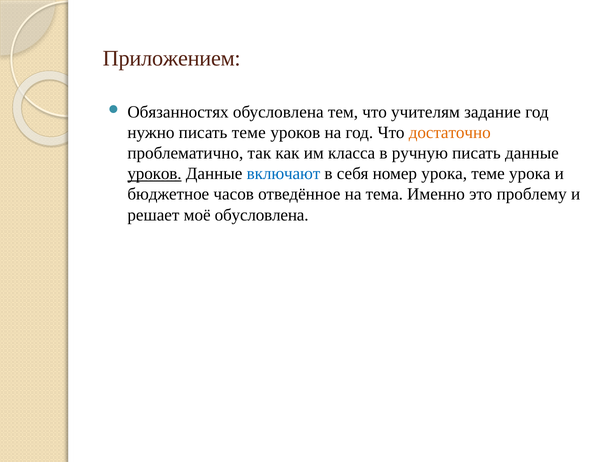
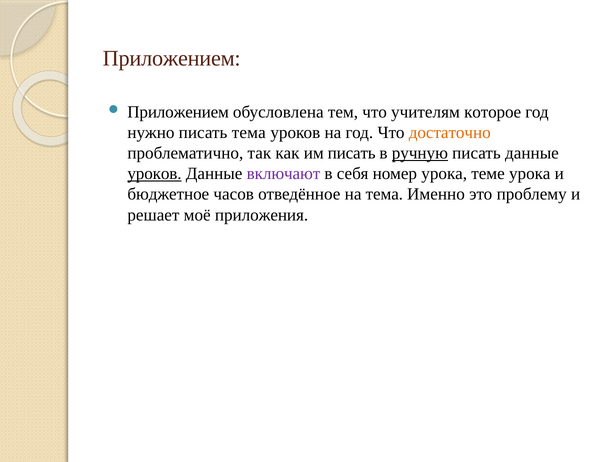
Обязанностях: Обязанностях -> Приложением (178, 112)
задание: задание -> которое (493, 112)
писать теме: теме -> тема (249, 133)
им класса: класса -> писать (352, 153)
ручную underline: none -> present (420, 153)
включают colour: blue -> purple (284, 174)
моё обусловлена: обусловлена -> приложения (262, 215)
